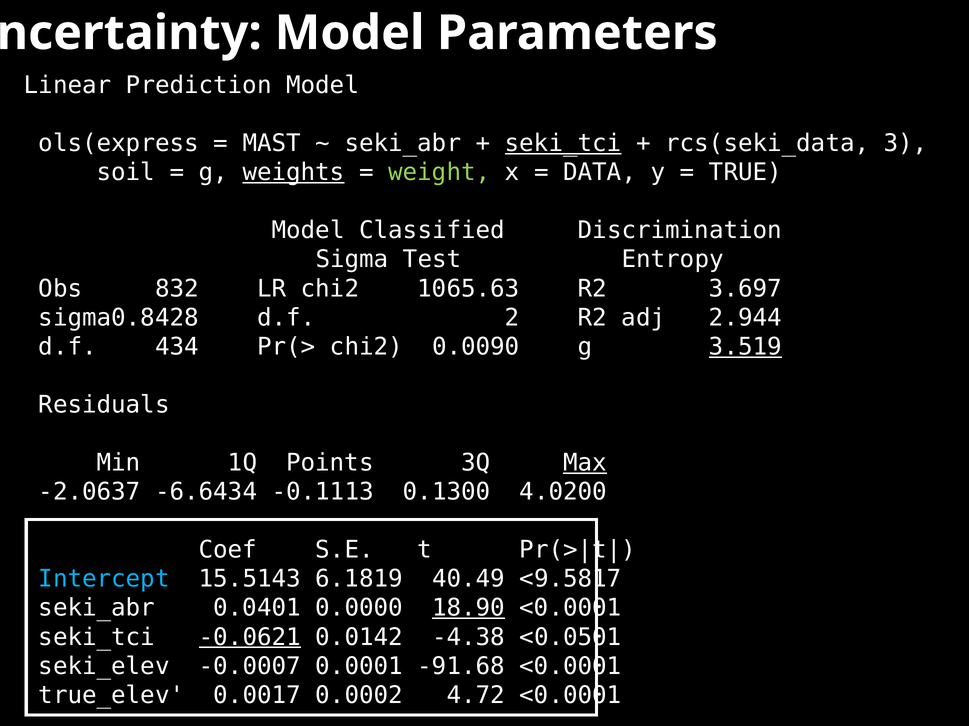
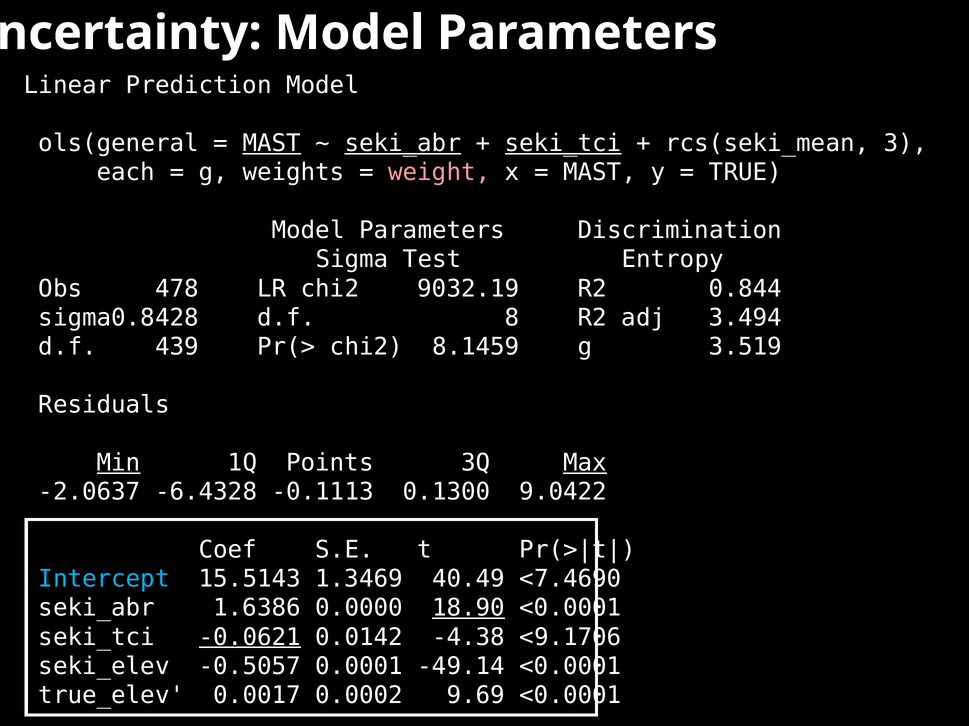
ols(express: ols(express -> ols(general (119, 143)
MAST underline: none -> present (272, 143)
seki_abr underline: none -> present (403, 143)
rcs(seki_data: rcs(seki_data -> rcs(seki_mean (767, 143)
soil: soil -> each (126, 173)
weights underline: present -> none (294, 173)
weight colour: light green -> pink (439, 173)
DATA: DATA -> MAST (600, 173)
Classified: Classified -> Parameters (432, 231)
832: 832 -> 478 (177, 289)
1065.63: 1065.63 -> 9032.19 (468, 289)
3.697: 3.697 -> 0.844 (745, 289)
2: 2 -> 8 (512, 318)
2.944: 2.944 -> 3.494 (745, 318)
434: 434 -> 439 (177, 347)
0.0090: 0.0090 -> 8.1459 (476, 347)
3.519 underline: present -> none (745, 347)
Min underline: none -> present (119, 463)
-6.6434: -6.6434 -> -6.4328 (206, 492)
4.0200: 4.0200 -> 9.0422 (563, 492)
6.1819: 6.1819 -> 1.3469 (359, 580)
<9.5817: <9.5817 -> <7.4690 (570, 580)
0.0401: 0.0401 -> 1.6386 (257, 609)
<0.0501: <0.0501 -> <9.1706 (570, 638)
-0.0007: -0.0007 -> -0.5057 (250, 667)
-91.68: -91.68 -> -49.14 (461, 667)
4.72: 4.72 -> 9.69 (476, 696)
